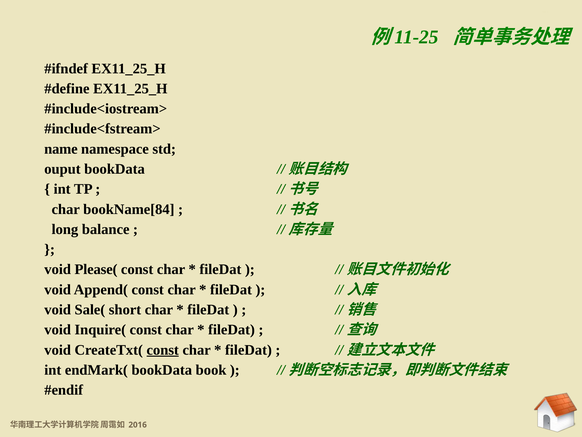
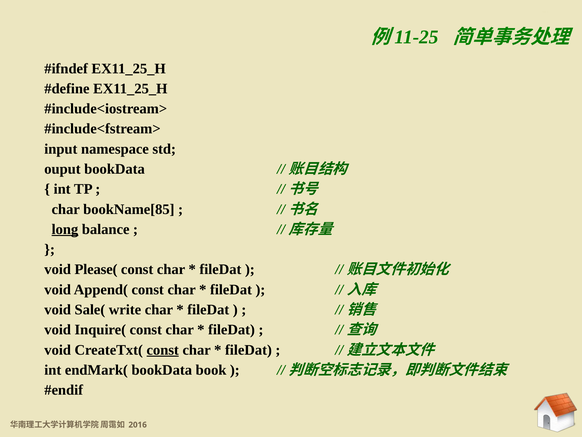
name: name -> input (61, 149)
bookName[84: bookName[84 -> bookName[85 (129, 209)
long underline: none -> present (65, 229)
short: short -> write (125, 309)
